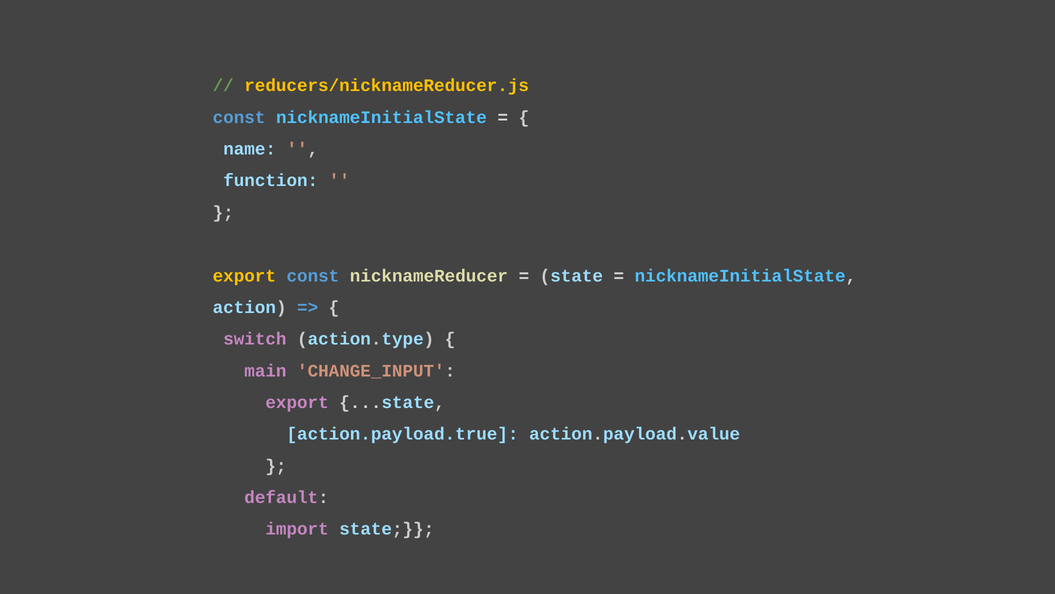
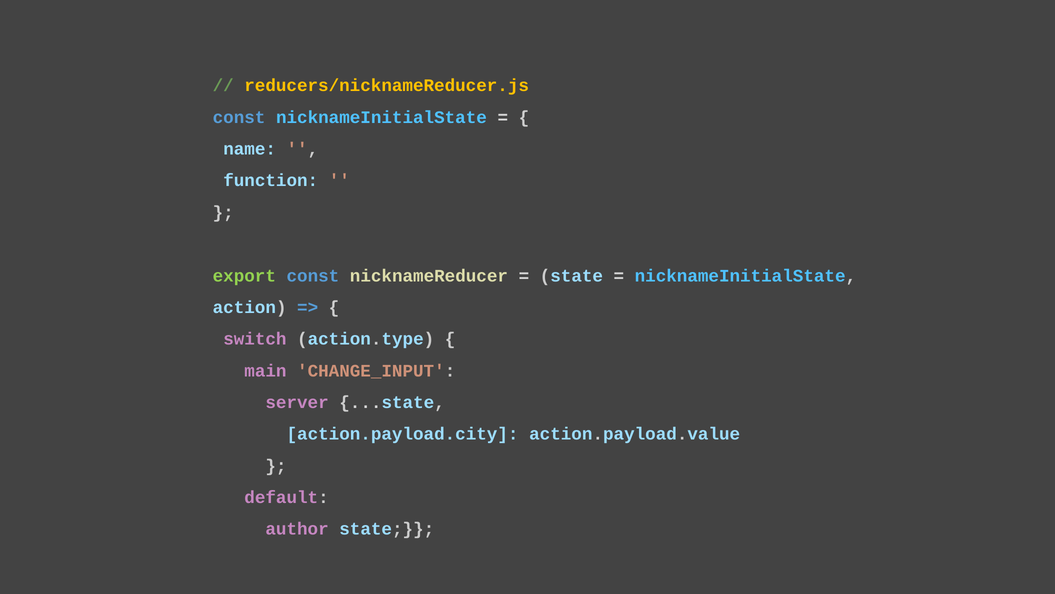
export colour: yellow -> light green (244, 275)
export: export -> server (297, 402)
action.payload.true: action.payload.true -> action.payload.city (403, 434)
import: import -> author (297, 529)
